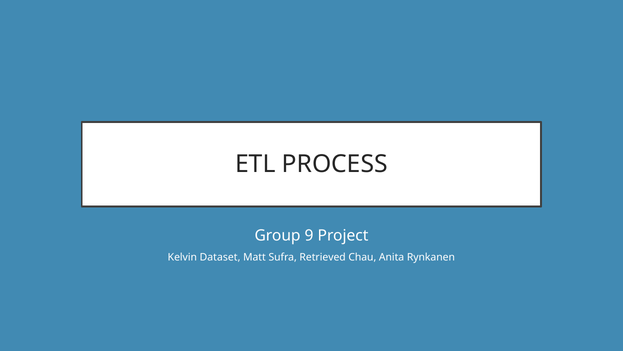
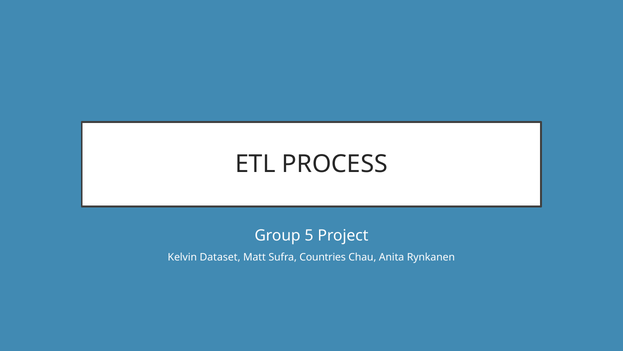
9: 9 -> 5 (309, 235)
Retrieved: Retrieved -> Countries (323, 257)
